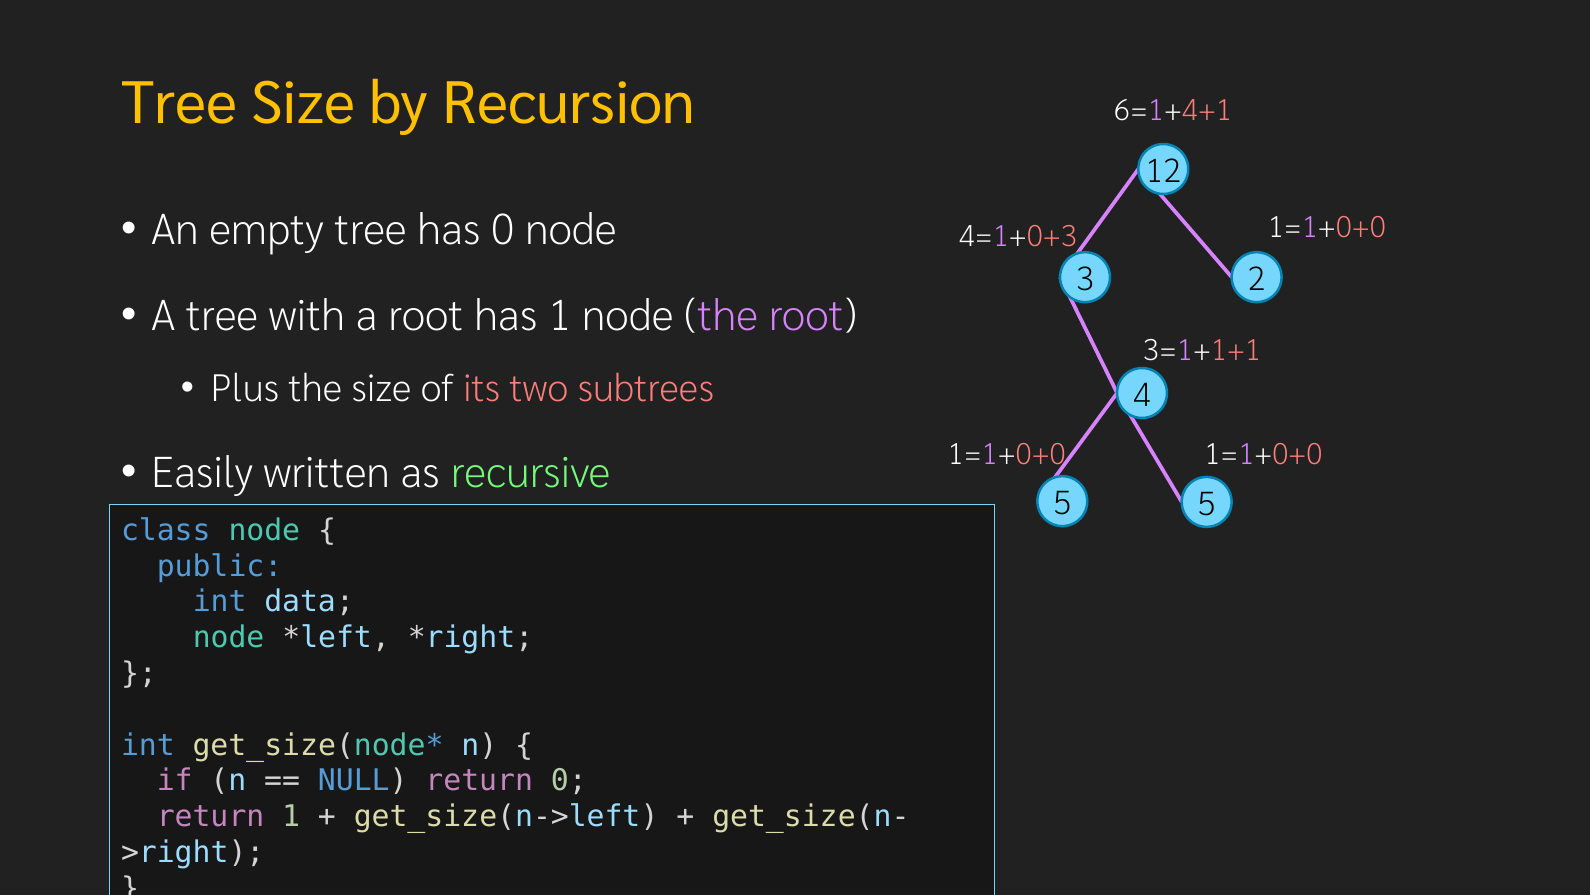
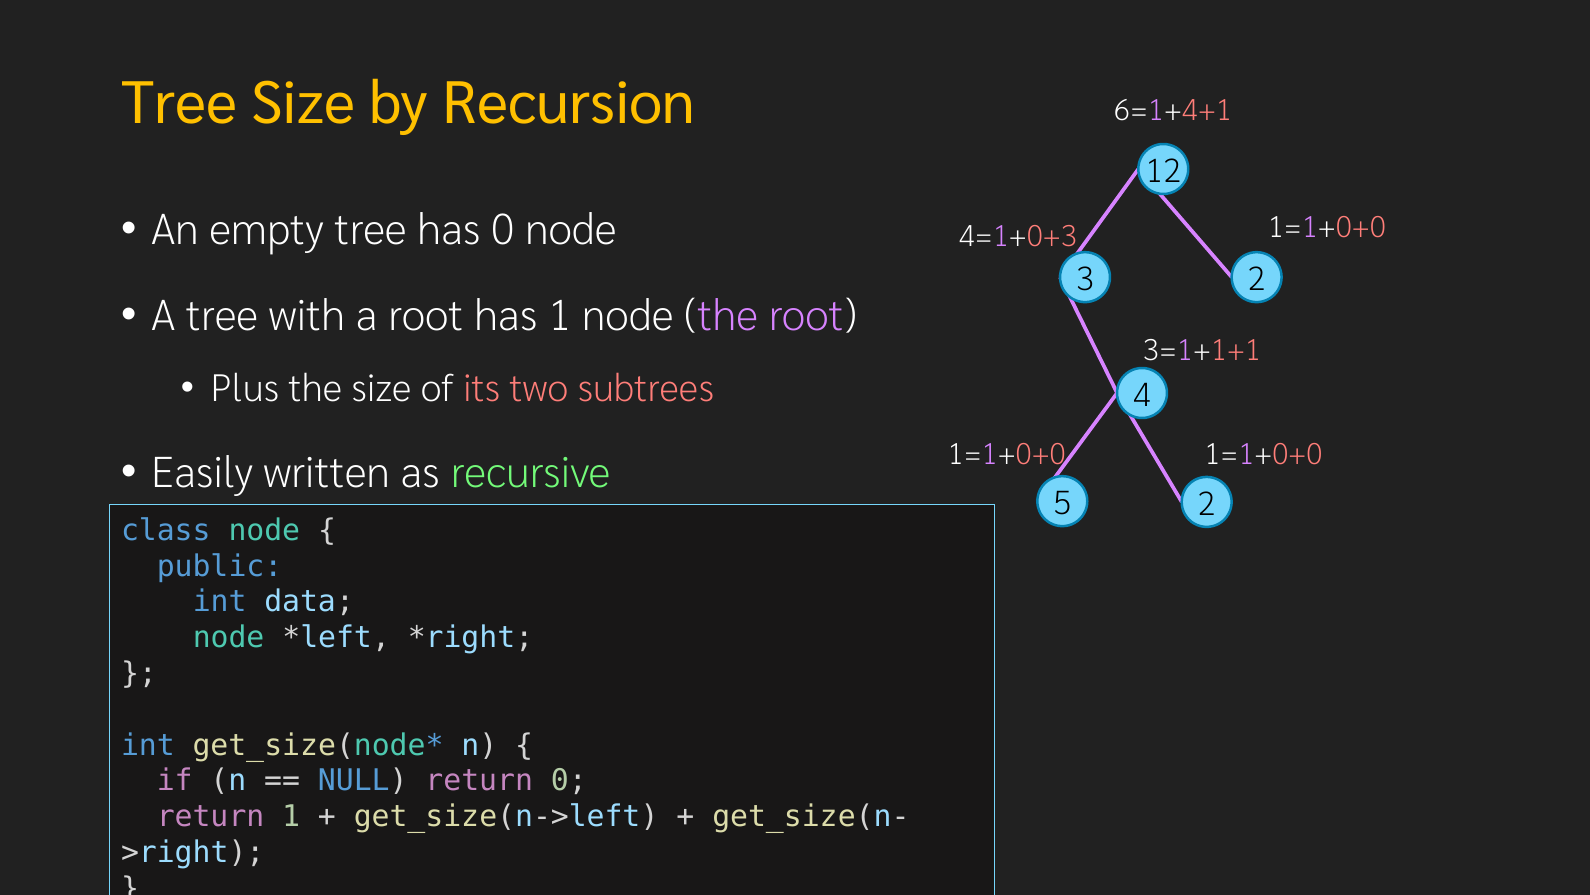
5 5: 5 -> 2 (1207, 504)
